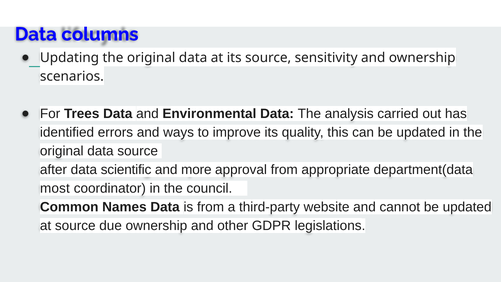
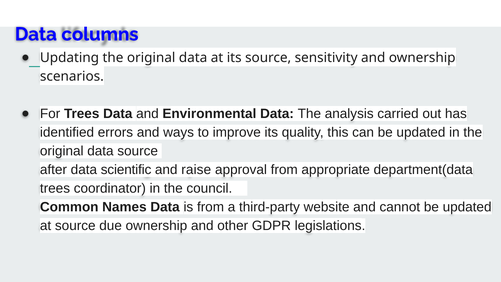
more: more -> raise (196, 170)
most: most -> trees (55, 188)
